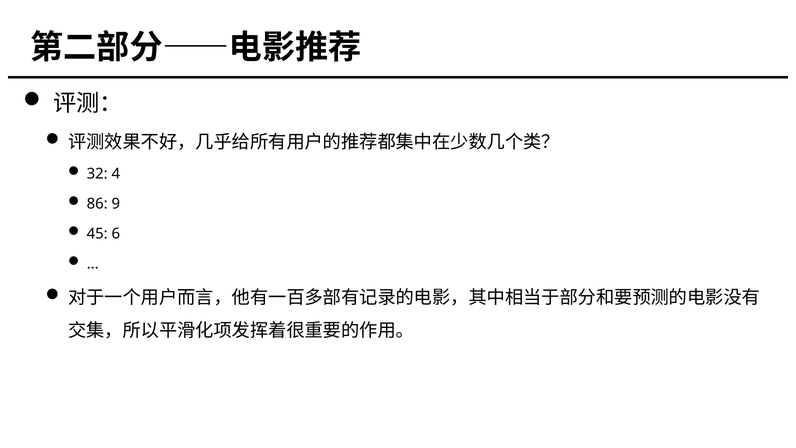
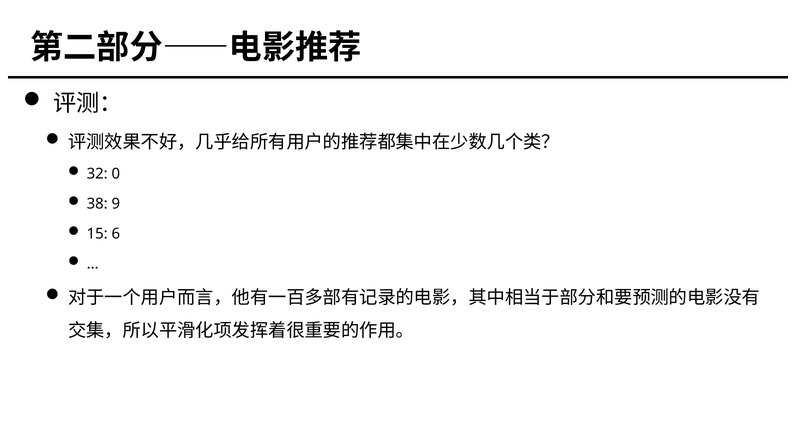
4: 4 -> 0 (116, 174)
86: 86 -> 38 (97, 204)
45: 45 -> 15 (97, 234)
